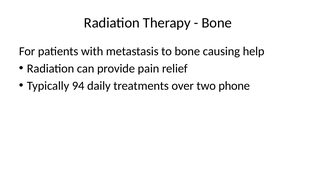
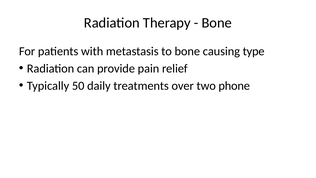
help: help -> type (254, 51)
94: 94 -> 50 (78, 86)
